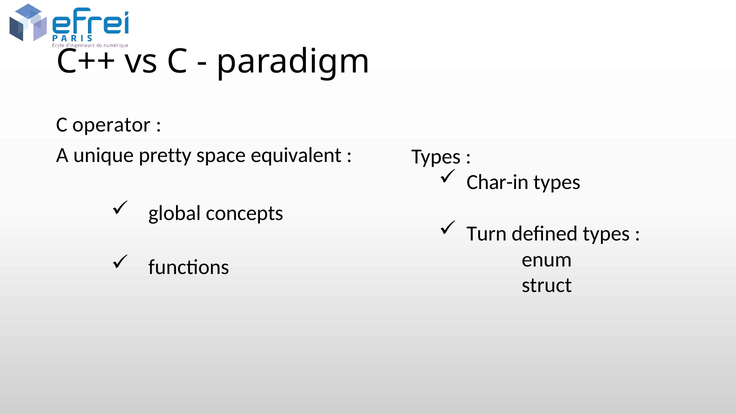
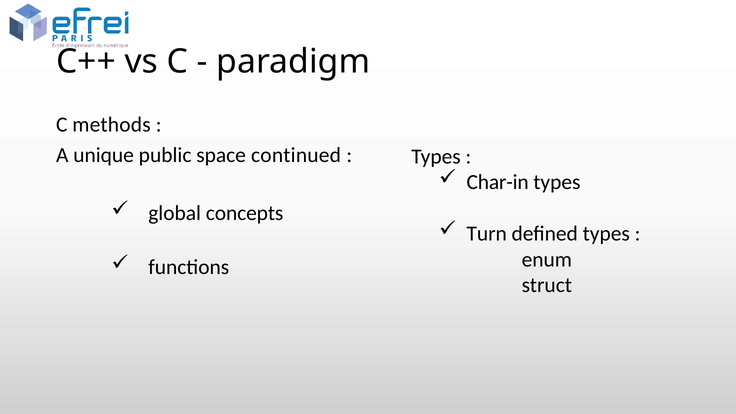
operator: operator -> methods (112, 124)
pretty: pretty -> public (165, 155)
equivalent: equivalent -> continued (296, 155)
